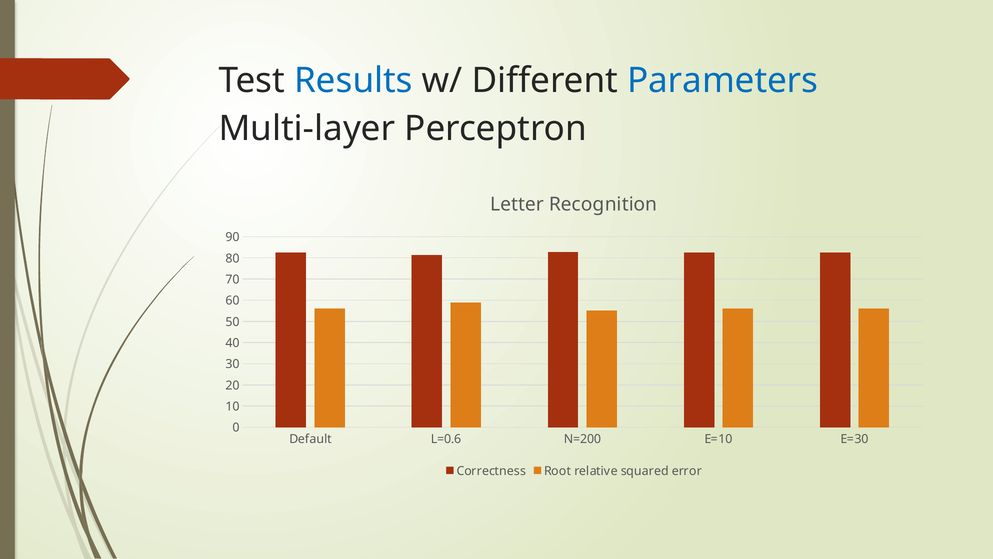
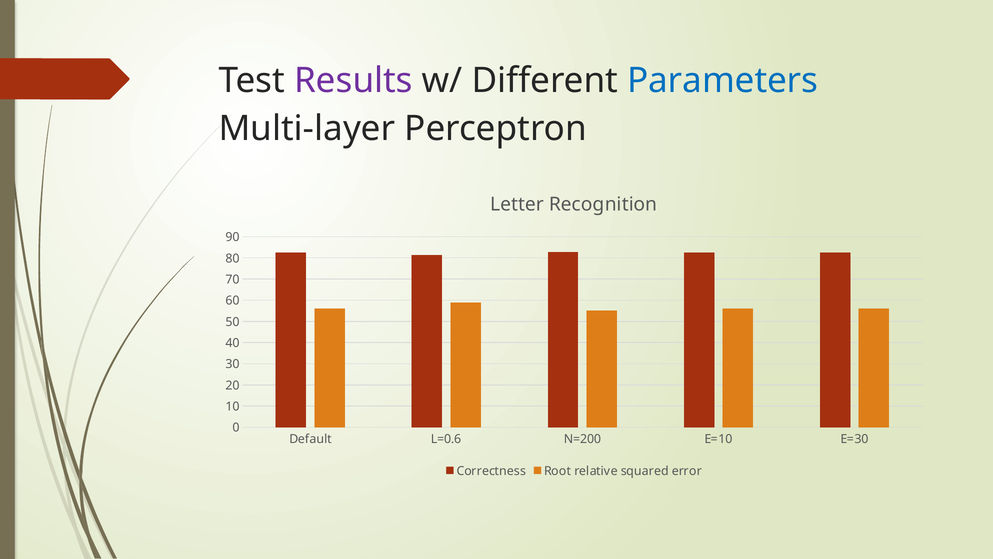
Results colour: blue -> purple (353, 81)
